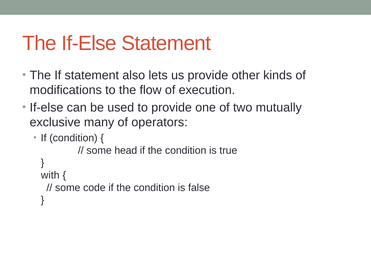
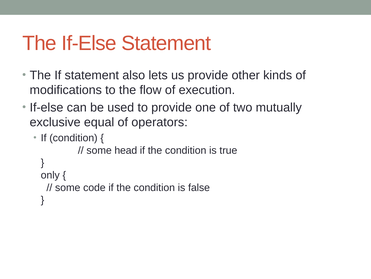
many: many -> equal (99, 122)
with: with -> only (50, 175)
